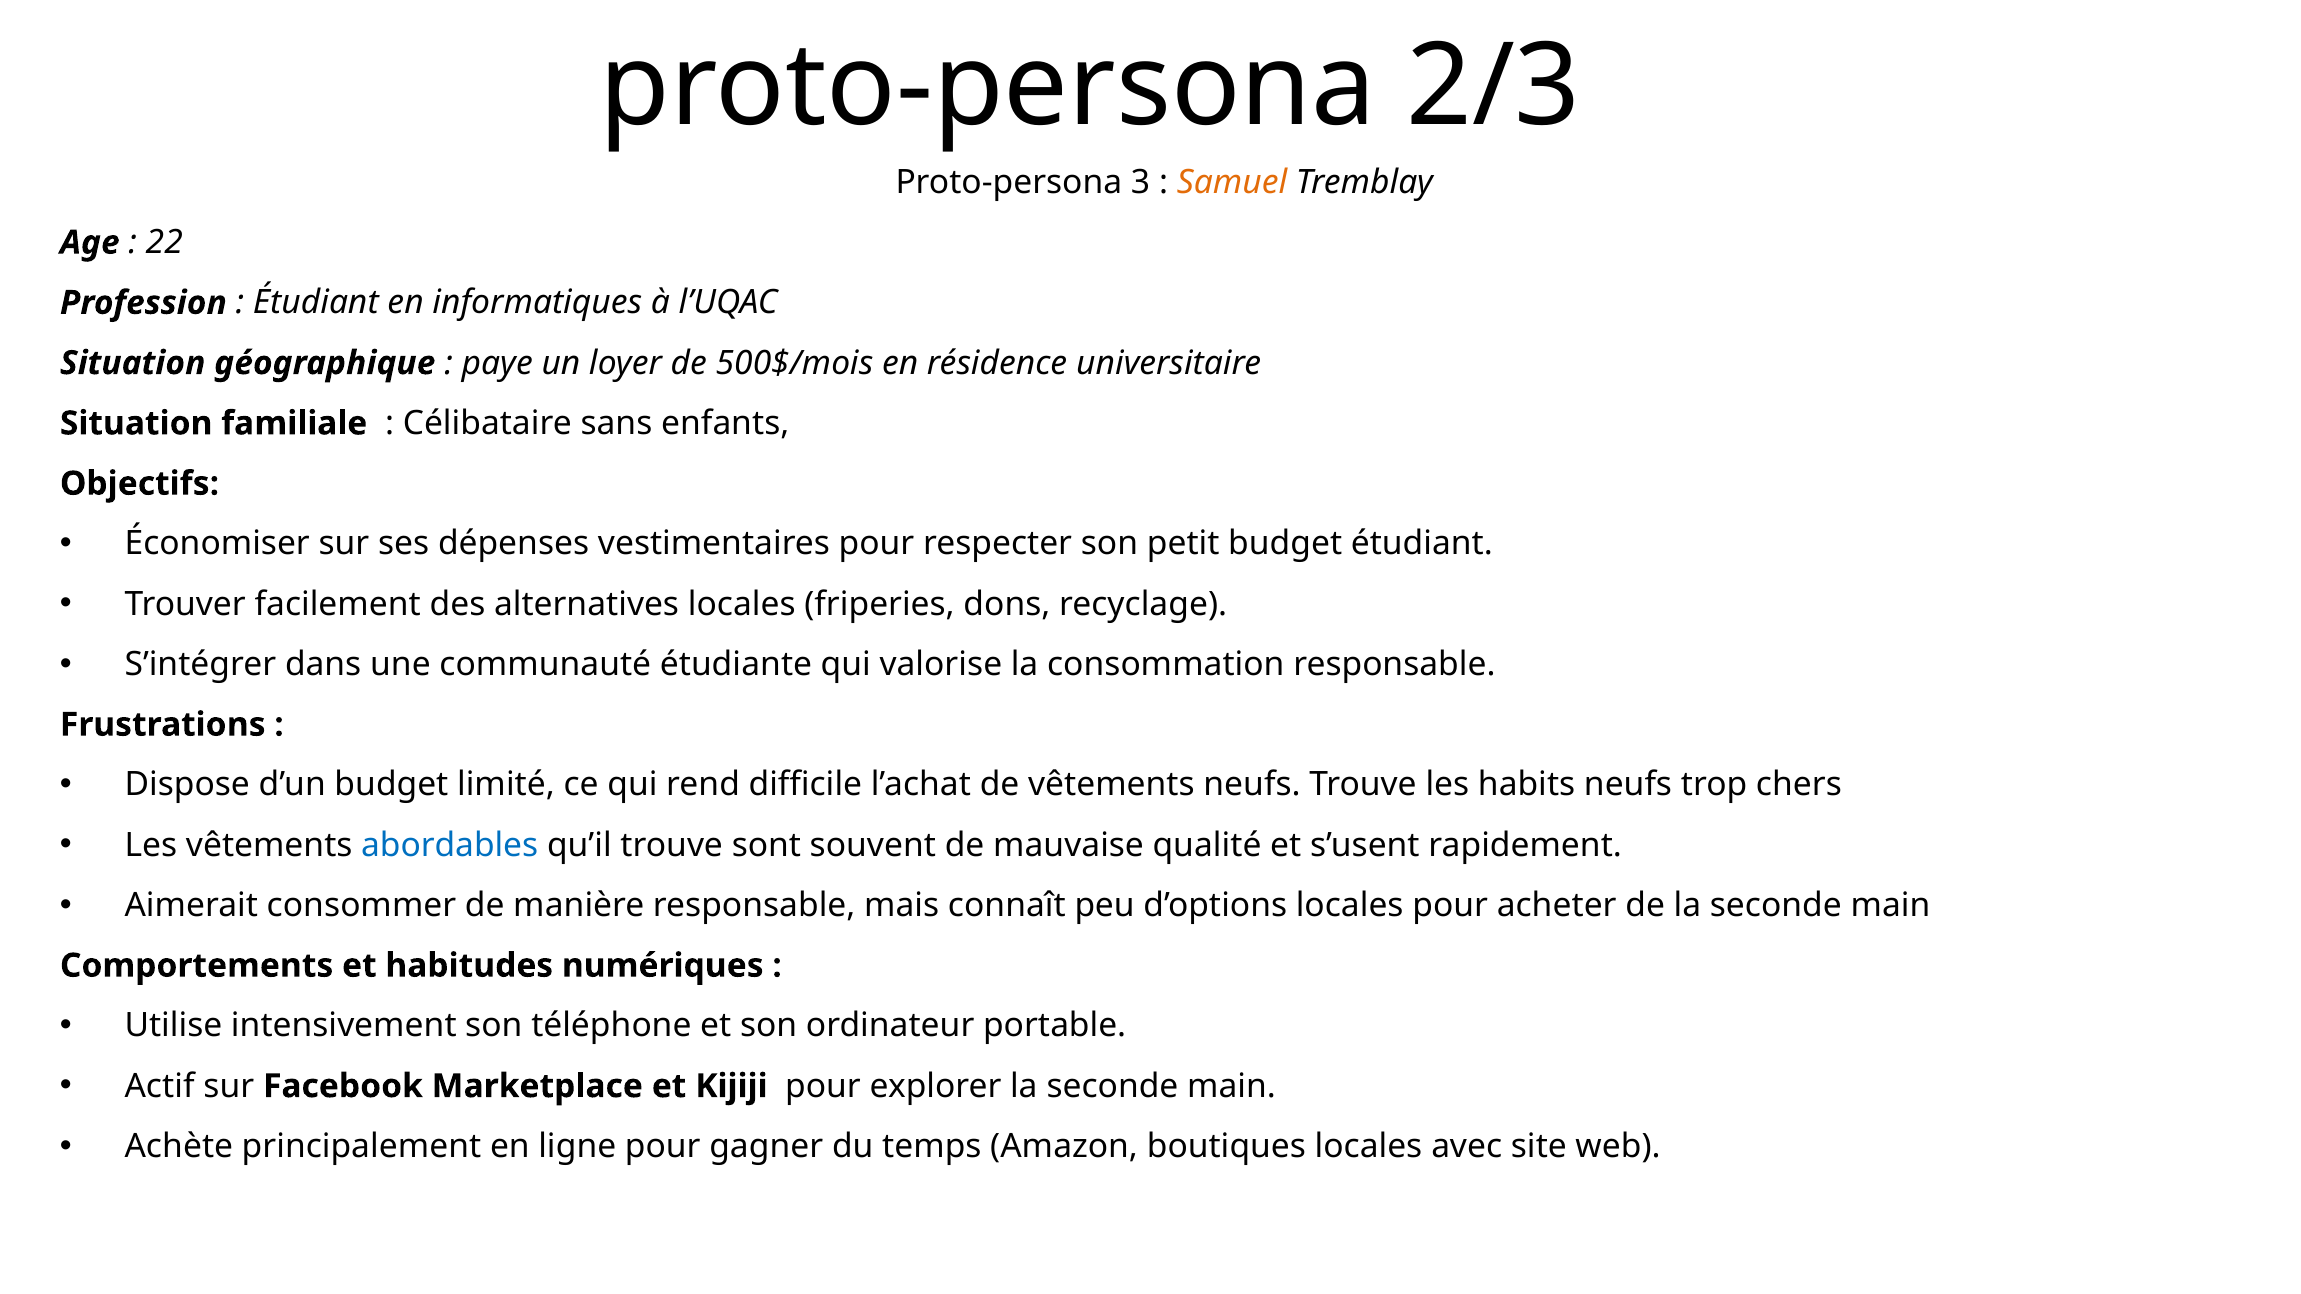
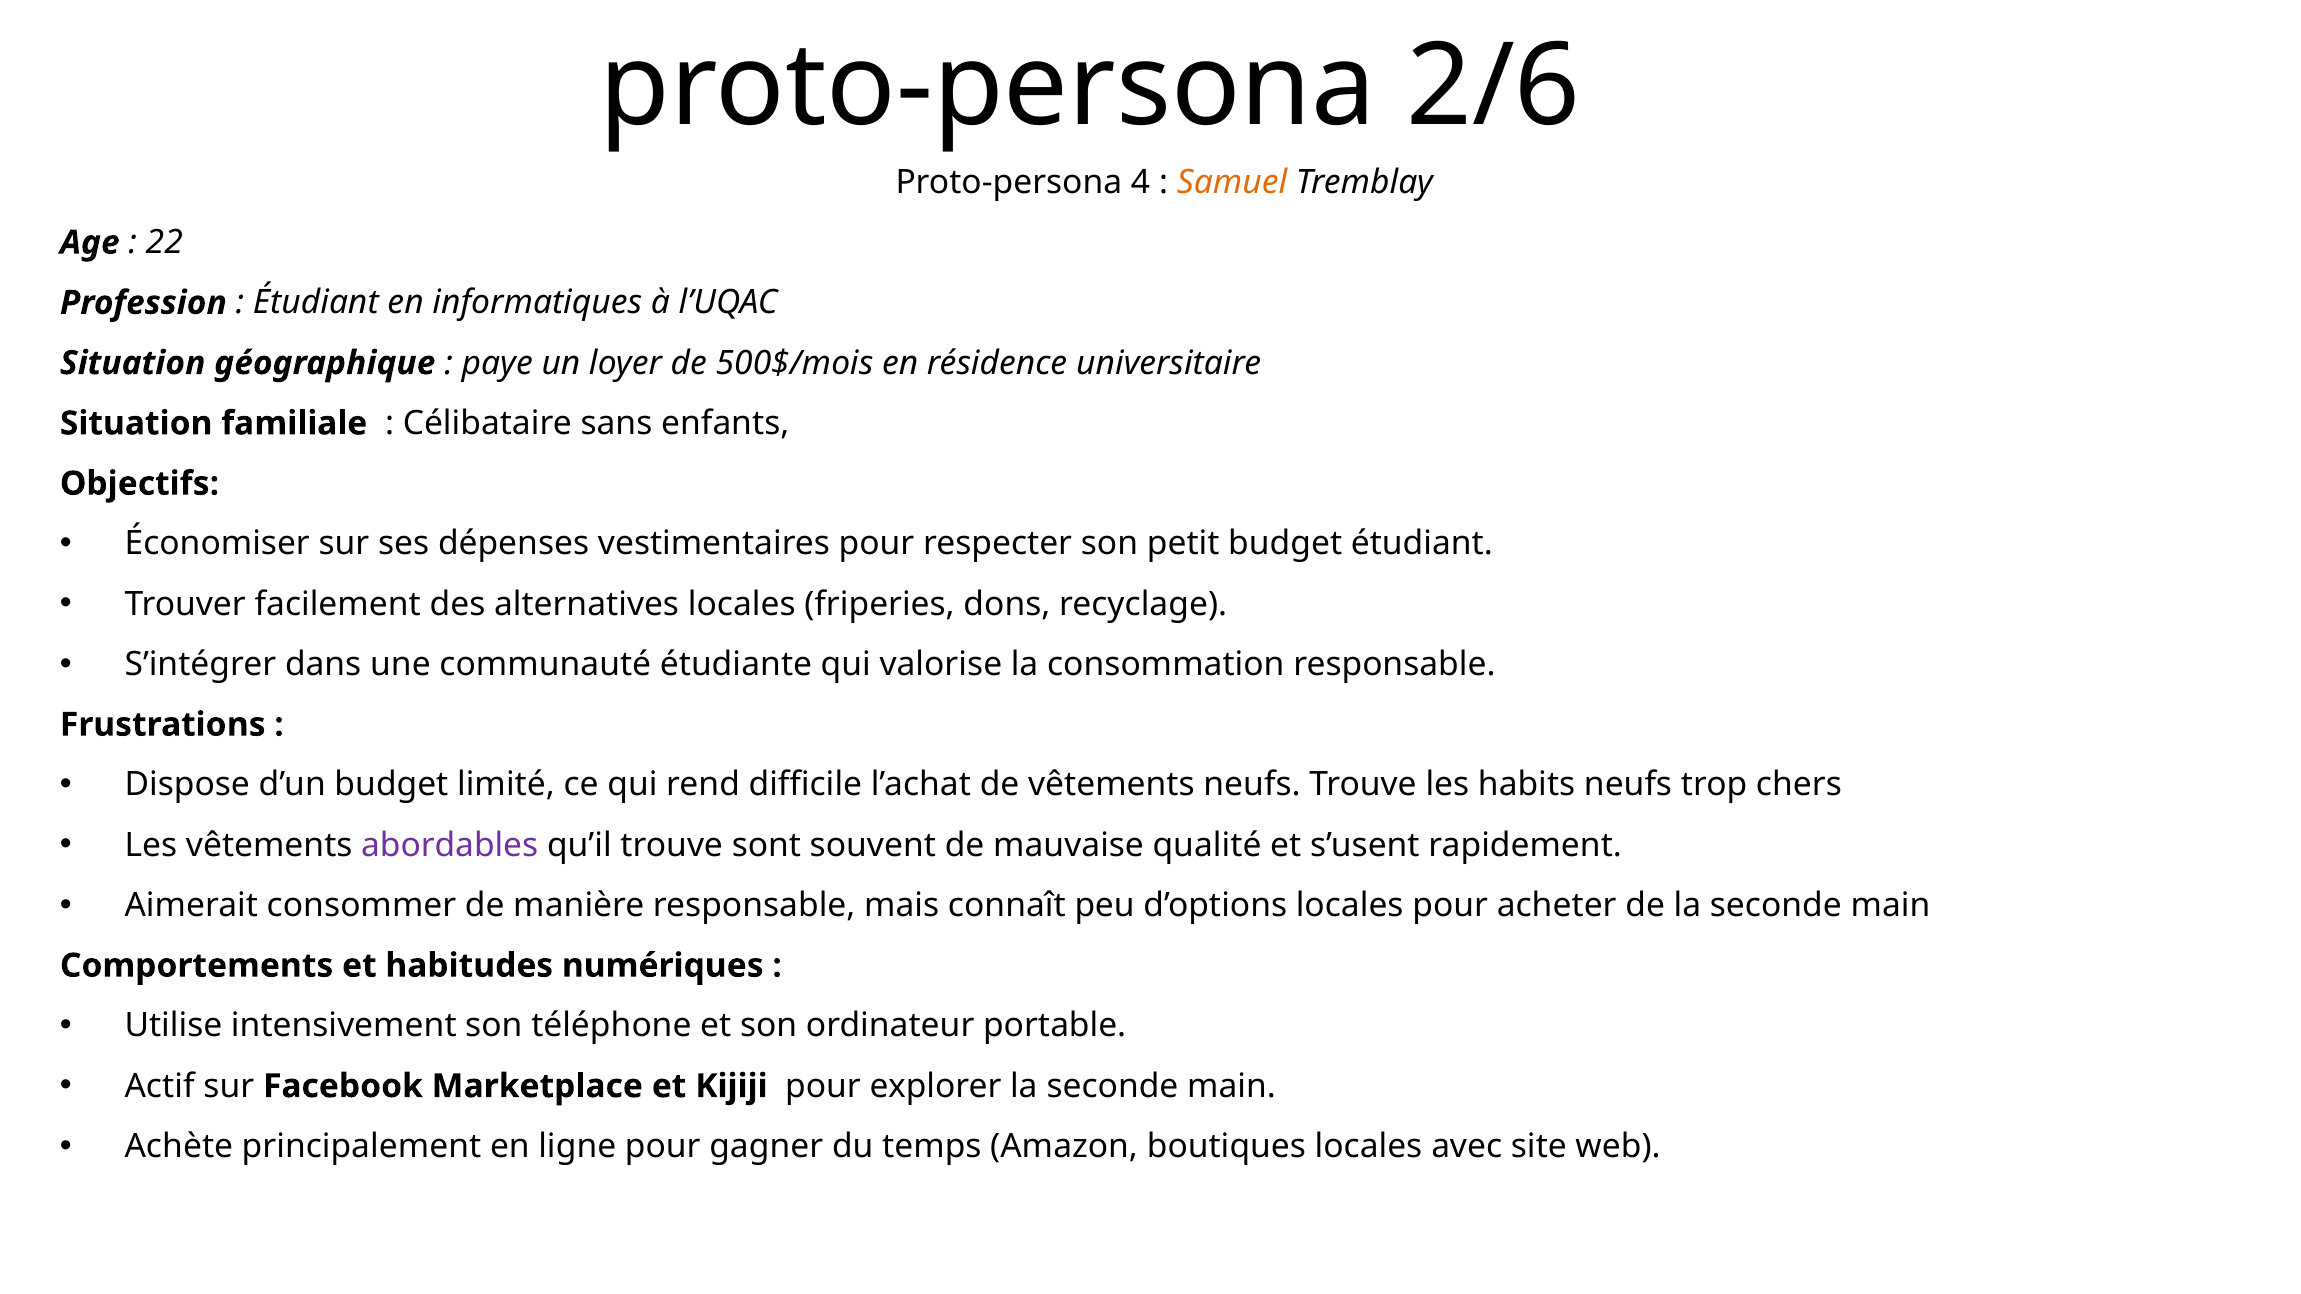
2/3: 2/3 -> 2/6 (1493, 87)
3: 3 -> 4 (1141, 182)
abordables colour: blue -> purple (450, 845)
